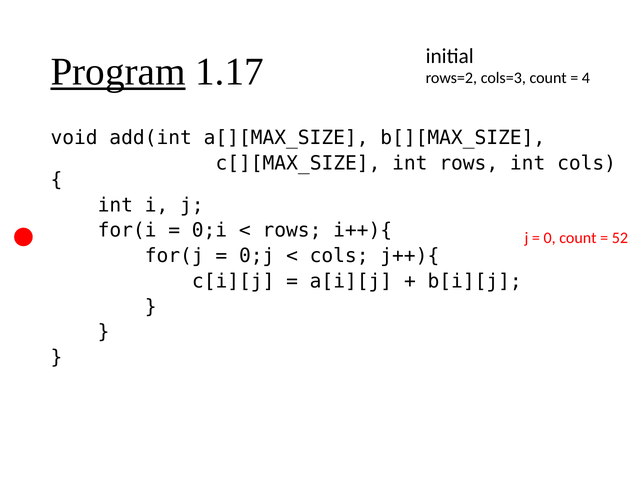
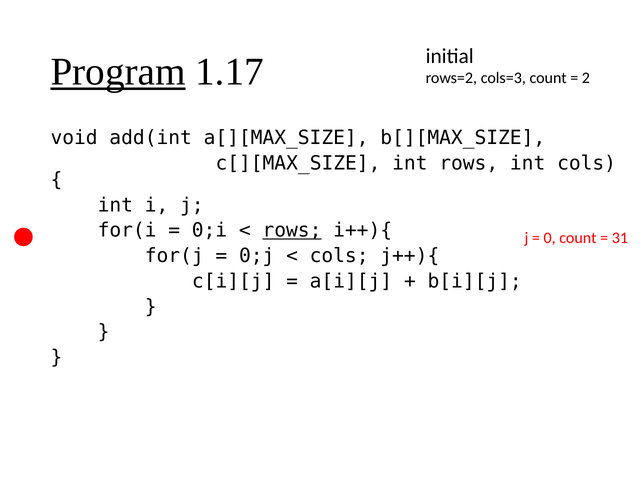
4: 4 -> 2 (586, 78)
rows underline: none -> present (292, 231)
52: 52 -> 31 (620, 238)
